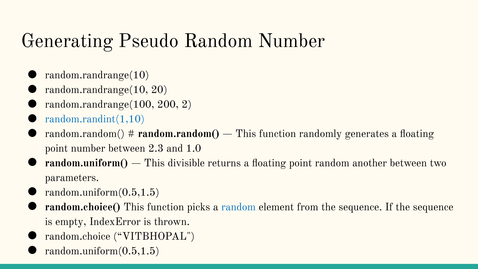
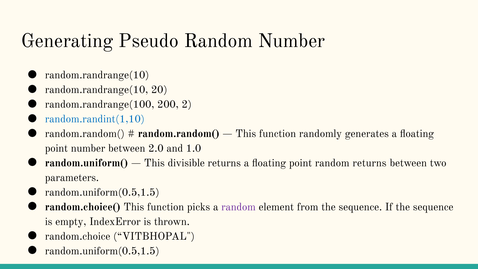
2.3: 2.3 -> 2.0 (156, 148)
random another: another -> returns (370, 163)
random colour: blue -> purple (239, 207)
